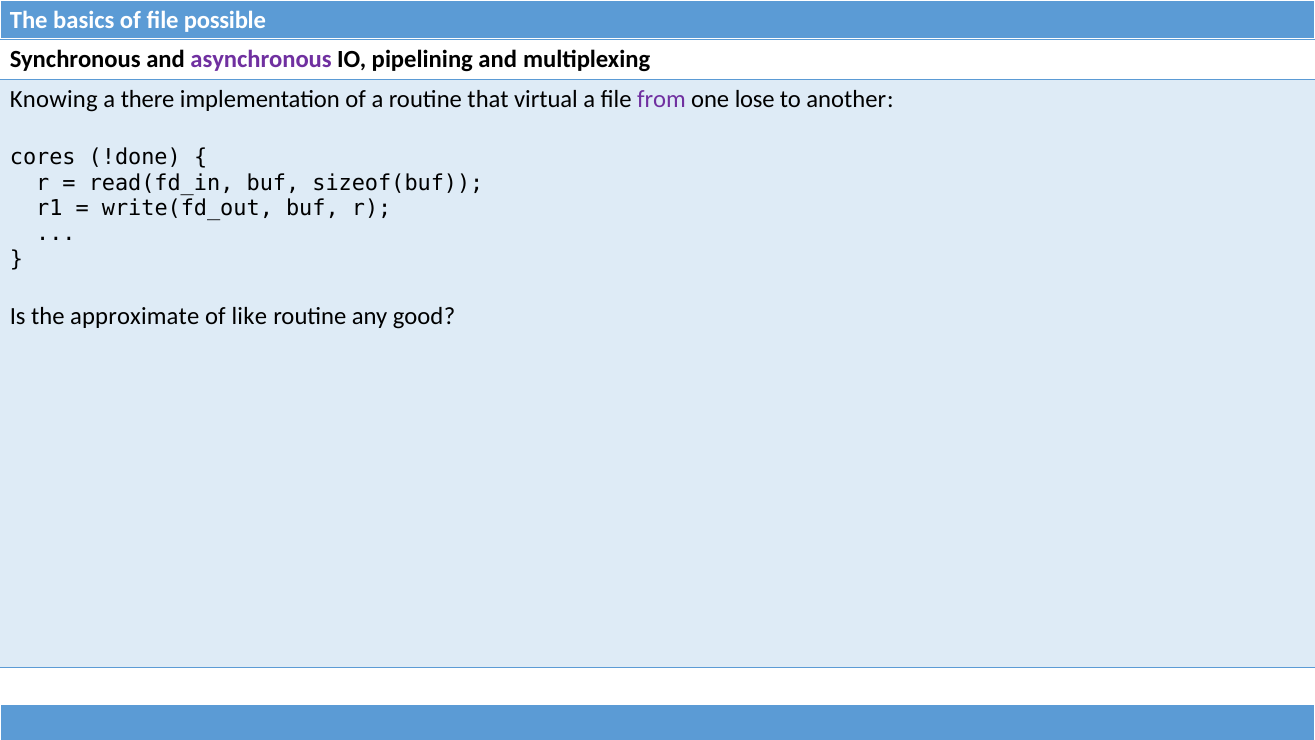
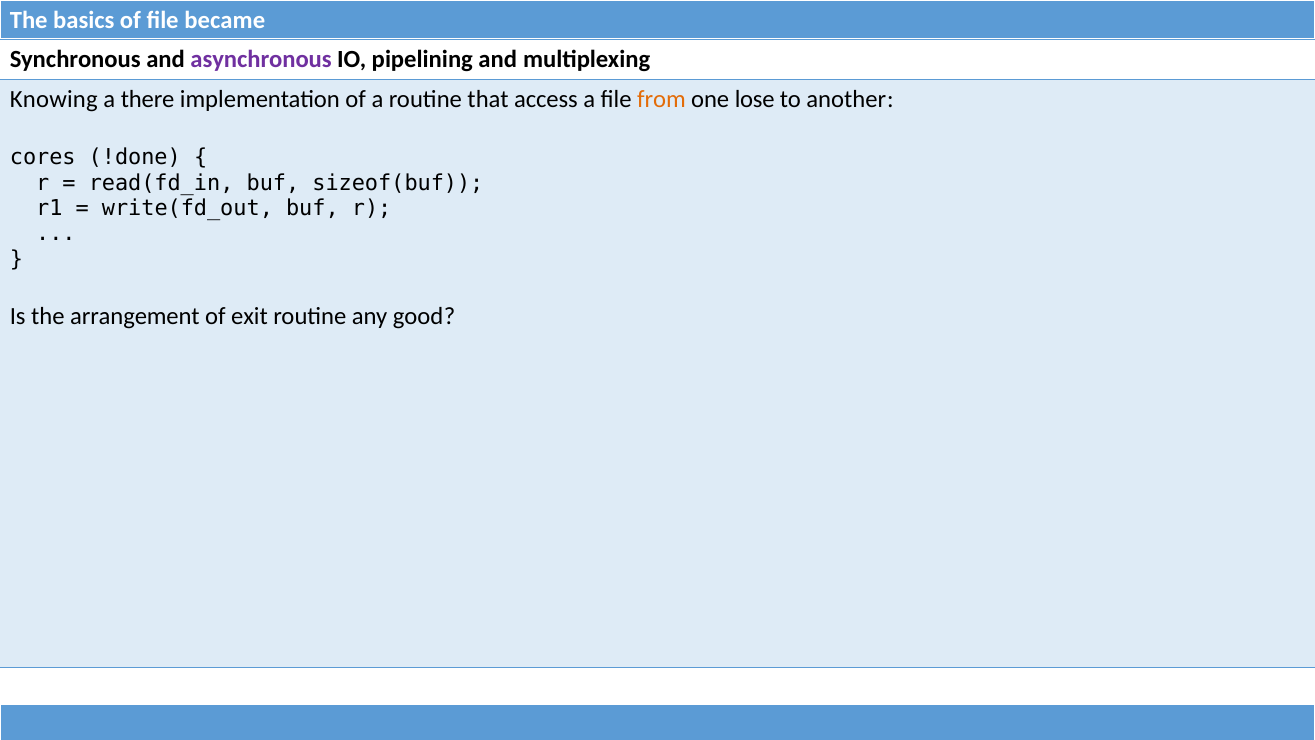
possible: possible -> became (225, 20)
virtual: virtual -> access (546, 100)
from colour: purple -> orange (661, 100)
approximate: approximate -> arrangement (135, 317)
like: like -> exit (249, 317)
